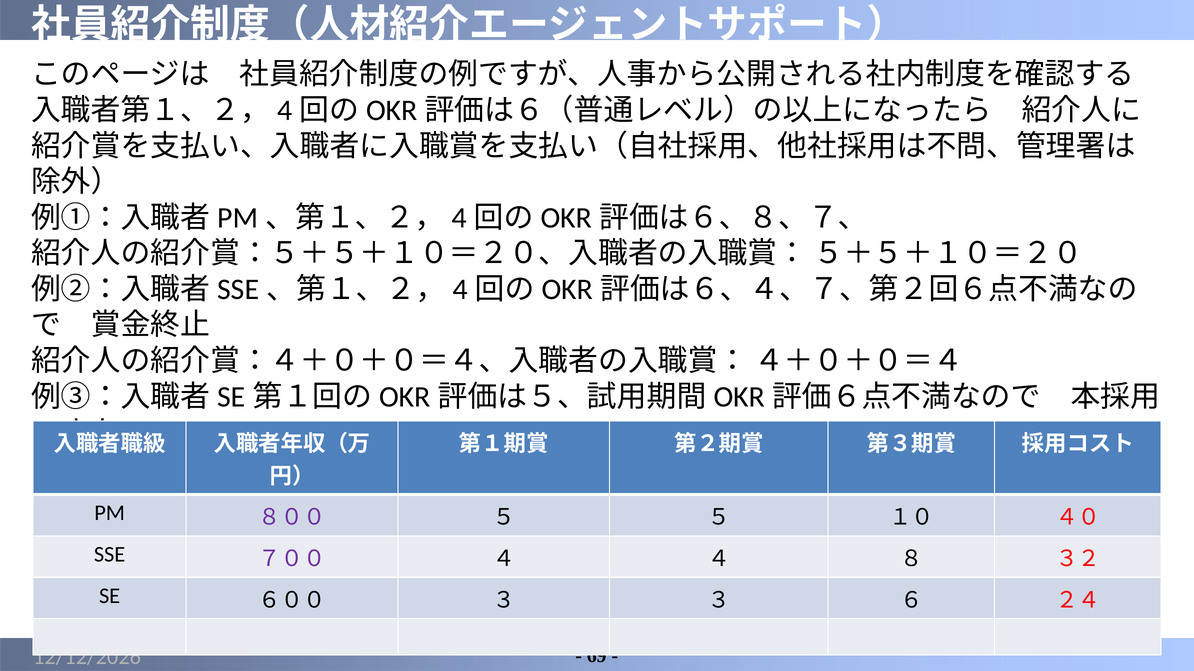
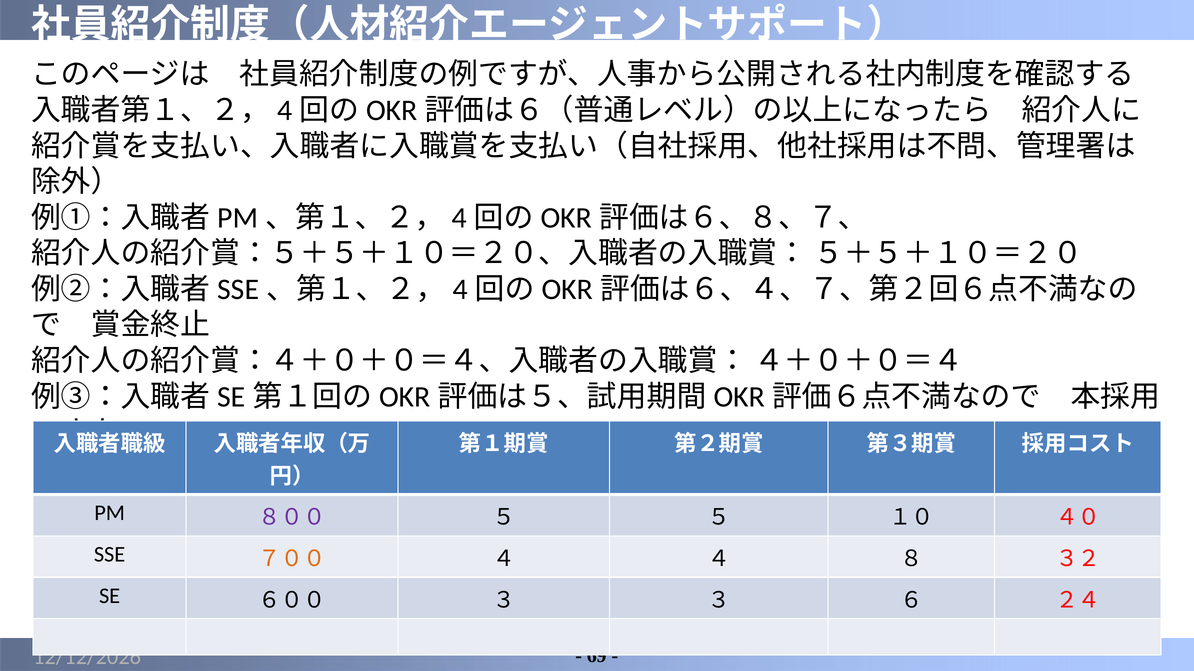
７００ colour: purple -> orange (292, 559)
